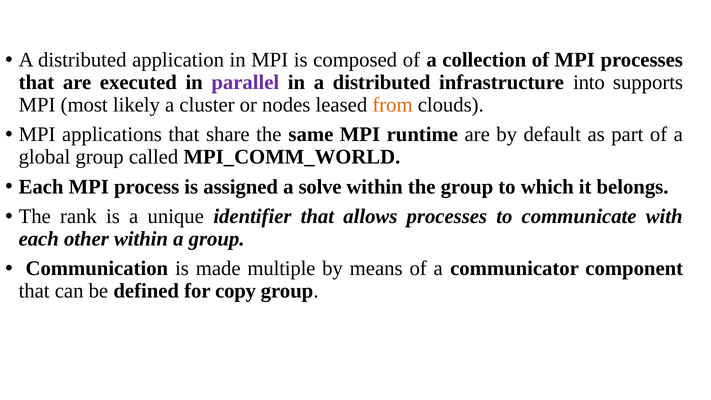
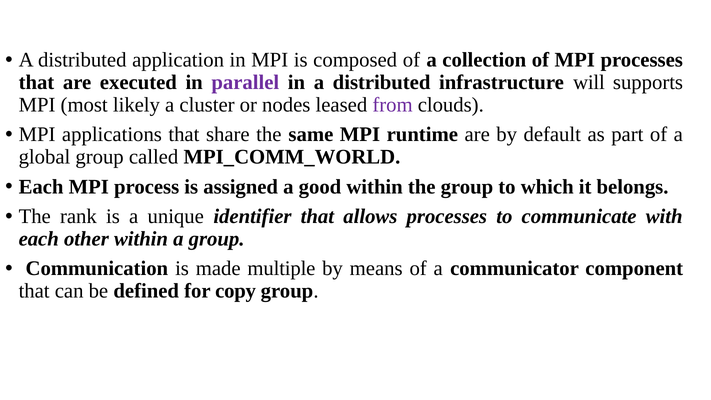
into: into -> will (589, 82)
from colour: orange -> purple (393, 105)
solve: solve -> good (320, 187)
